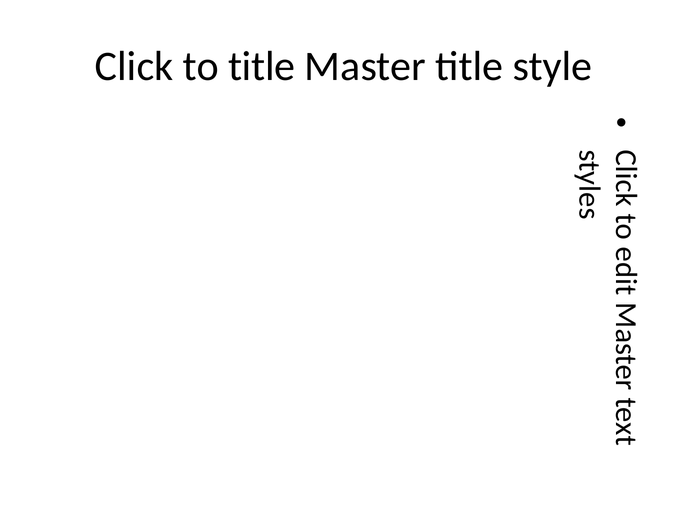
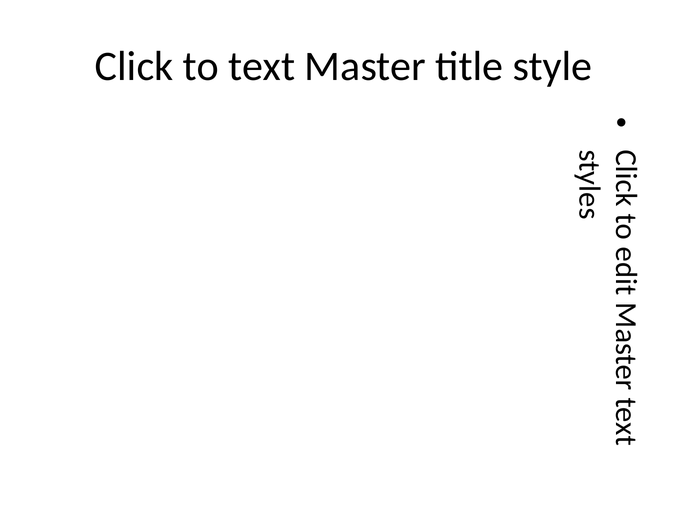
to title: title -> text (262, 67)
